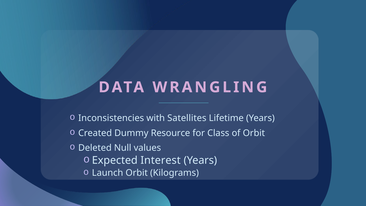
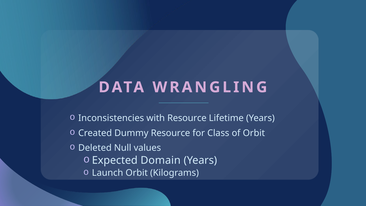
with Satellites: Satellites -> Resource (187, 118)
Interest: Interest -> Domain (161, 160)
